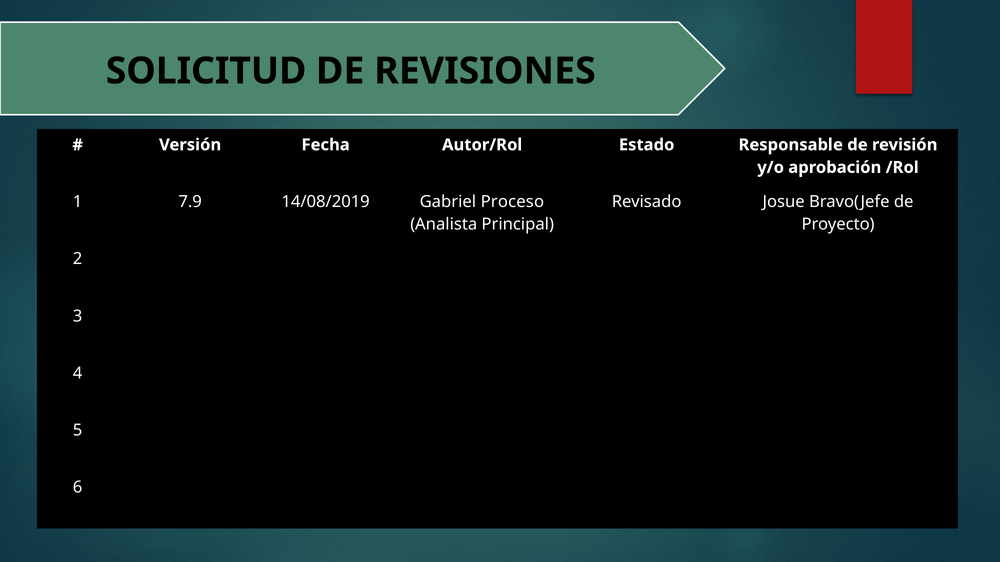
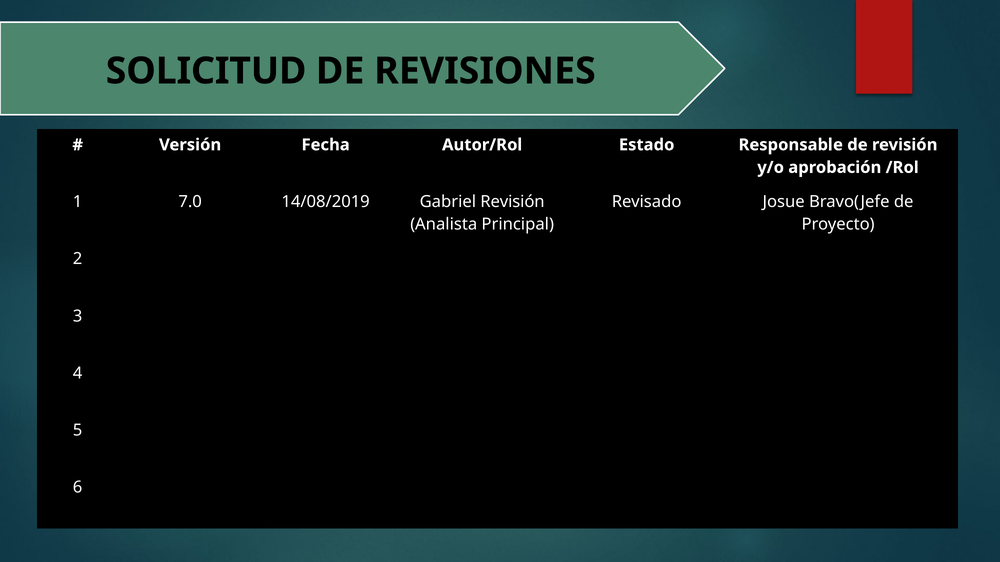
7.9: 7.9 -> 7.0 (190, 202)
Gabriel Proceso: Proceso -> Revisión (513, 202)
